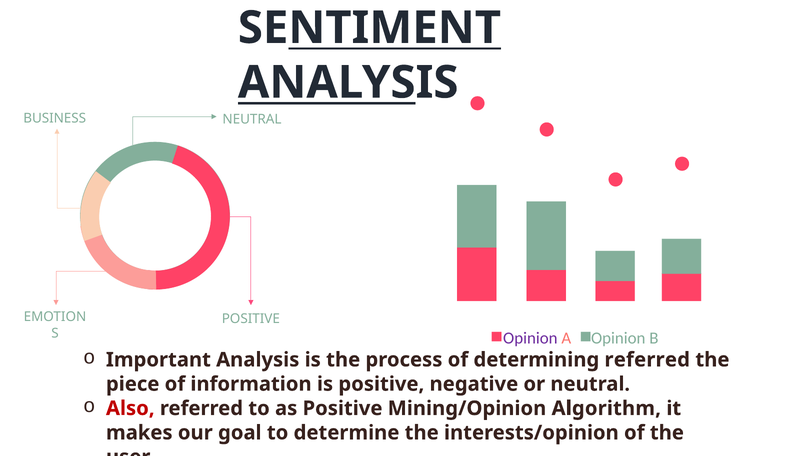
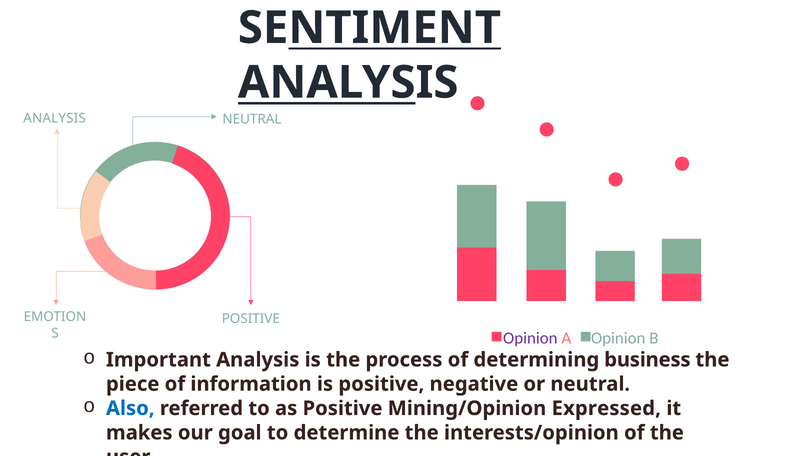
BUSINESS: BUSINESS -> ANALYSIS (55, 118)
determining referred: referred -> business (647, 359)
Also colour: red -> blue (130, 408)
Algorithm: Algorithm -> Expressed (606, 408)
